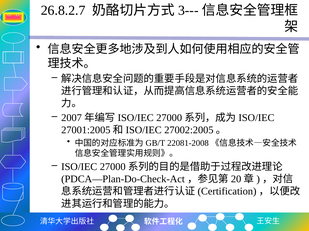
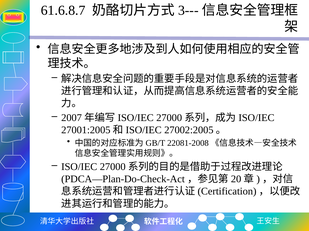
26.8.2.7: 26.8.2.7 -> 61.6.8.7 (63, 10)
